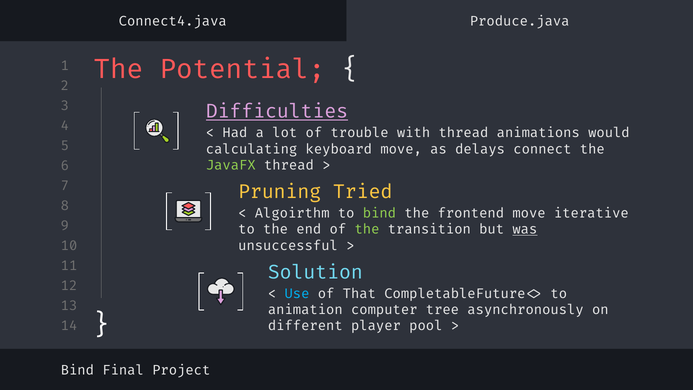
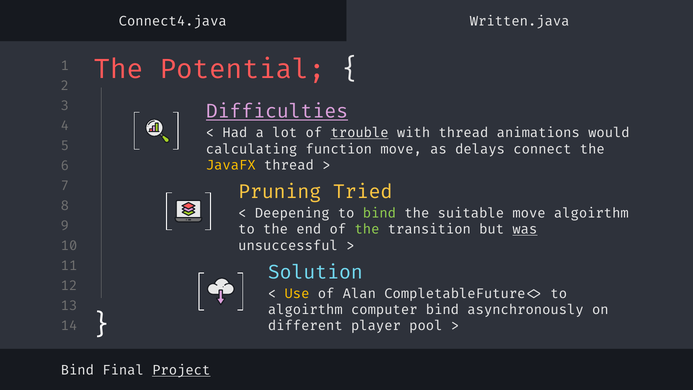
Produce.java: Produce.java -> Written.java (520, 21)
trouble underline: none -> present (360, 133)
keyboard: keyboard -> function (339, 149)
JavaFX colour: light green -> yellow (231, 165)
Algoirthm: Algoirthm -> Deepening (292, 213)
frontend: frontend -> suitable (471, 213)
move iterative: iterative -> algoirthm (591, 213)
Use colour: light blue -> yellow (297, 294)
That: That -> Alan (359, 294)
animation: animation -> algoirthm (305, 310)
computer tree: tree -> bind (442, 310)
Project underline: none -> present (181, 370)
